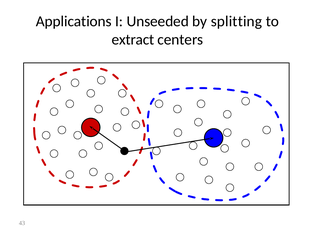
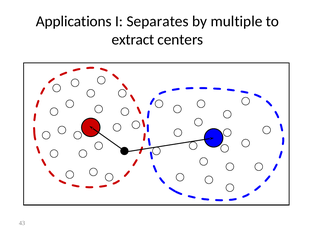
Unseeded: Unseeded -> Separates (158, 21)
splitting: splitting -> multiple (237, 21)
